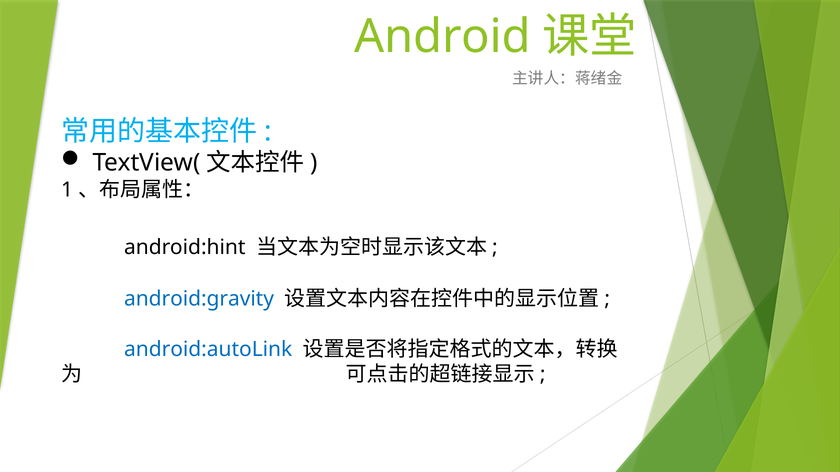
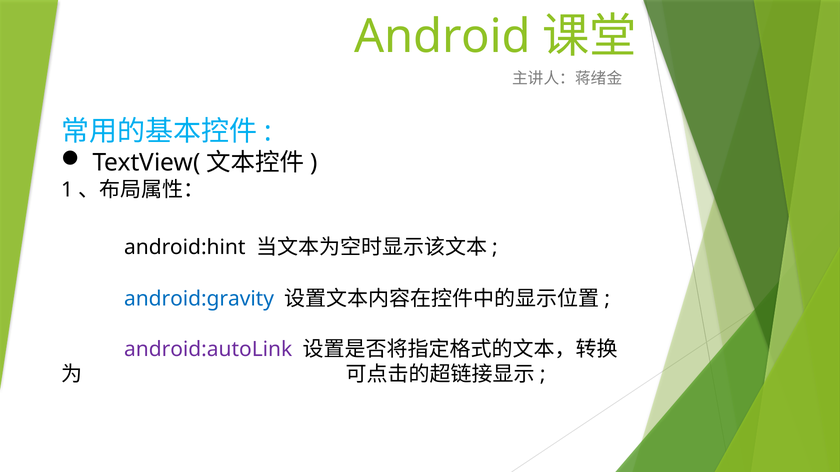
android:autoLink colour: blue -> purple (208, 350)
